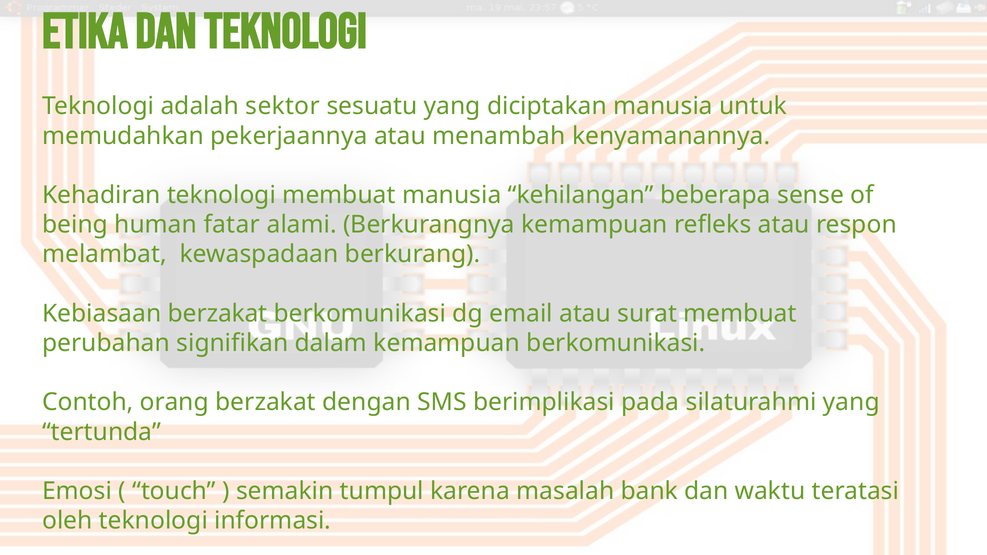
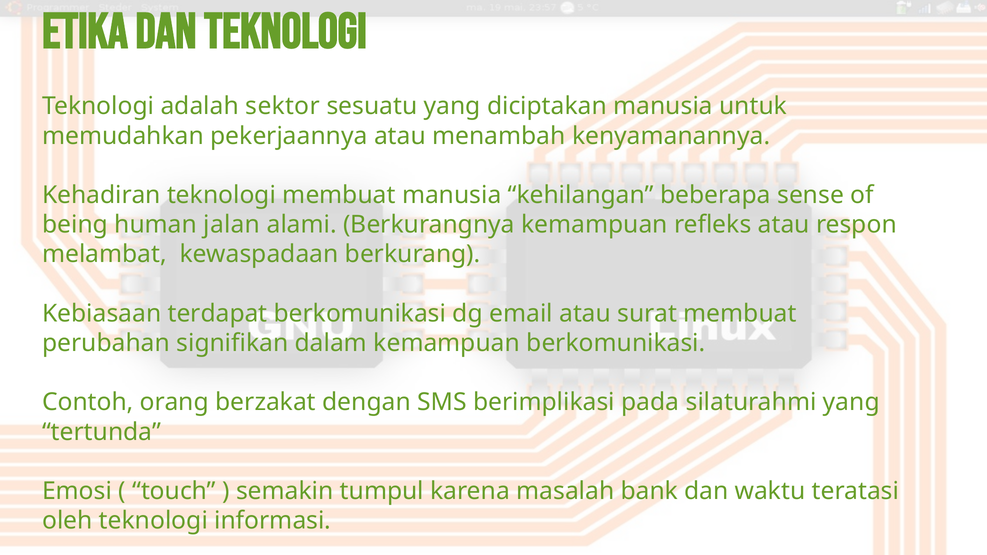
fatar: fatar -> jalan (232, 225)
Kebiasaan berzakat: berzakat -> terdapat (218, 314)
